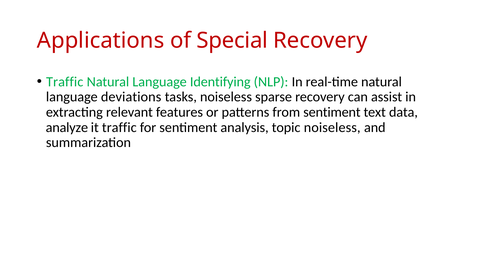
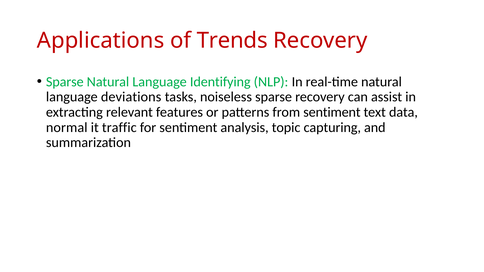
Special: Special -> Trends (232, 41)
Traffic: Traffic -> Sparse (65, 82)
analyze: analyze -> normal (67, 127)
topic noiseless: noiseless -> capturing (332, 127)
